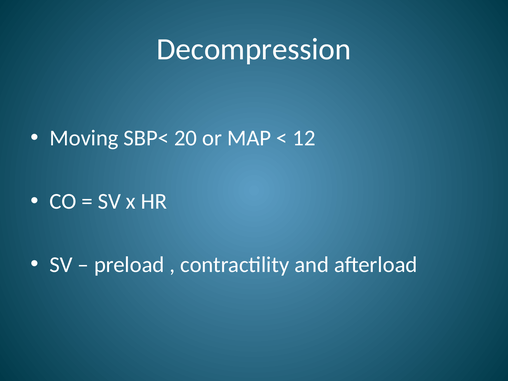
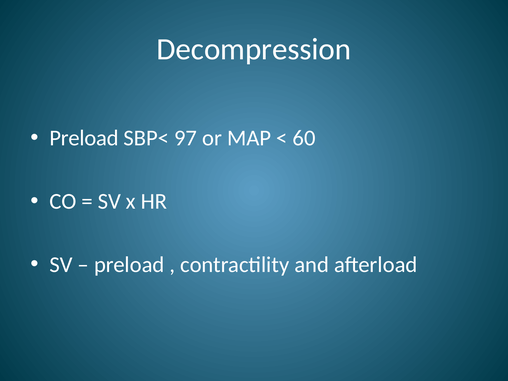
Moving: Moving -> Preload (84, 138)
20: 20 -> 97 (186, 138)
12: 12 -> 60 (304, 138)
